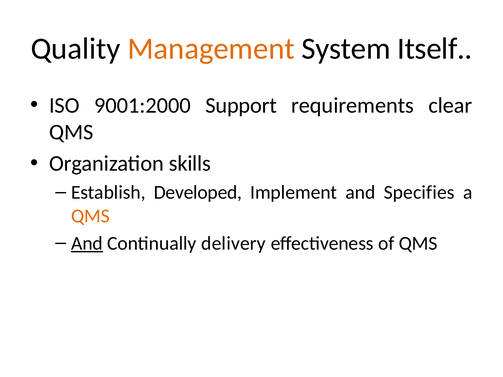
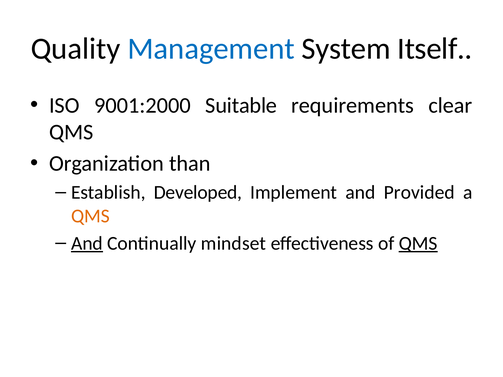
Management colour: orange -> blue (211, 49)
Support: Support -> Suitable (241, 106)
skills: skills -> than (190, 164)
Specifies: Specifies -> Provided (419, 193)
delivery: delivery -> mindset (234, 243)
QMS underline: none -> present (418, 243)
